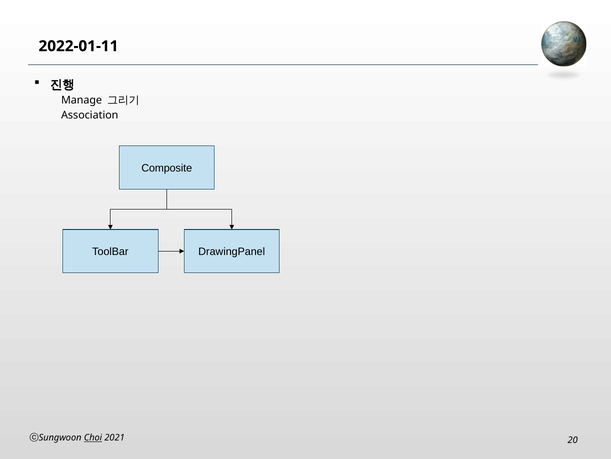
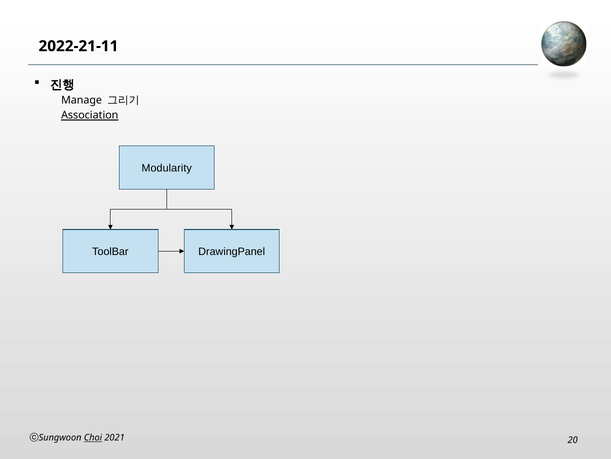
2022-01-11: 2022-01-11 -> 2022-21-11 (78, 46)
Association underline: none -> present (90, 115)
Composite: Composite -> Modularity (167, 168)
